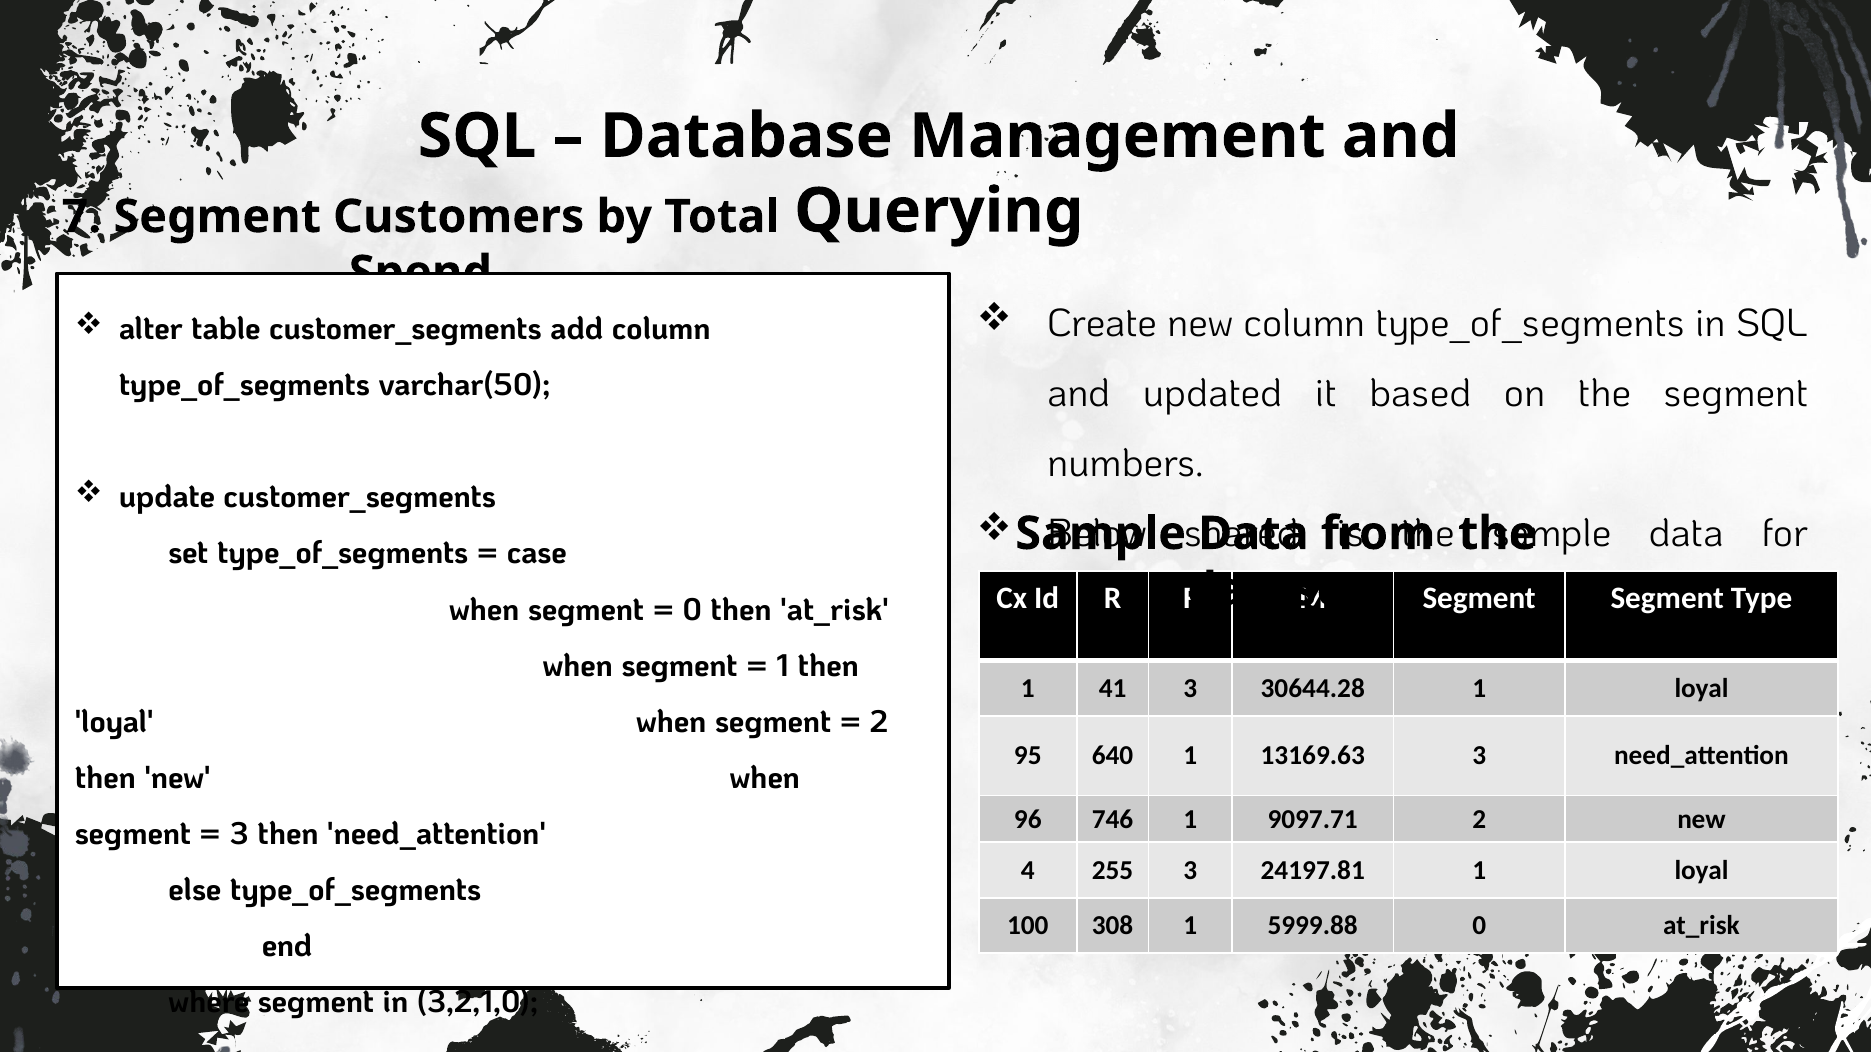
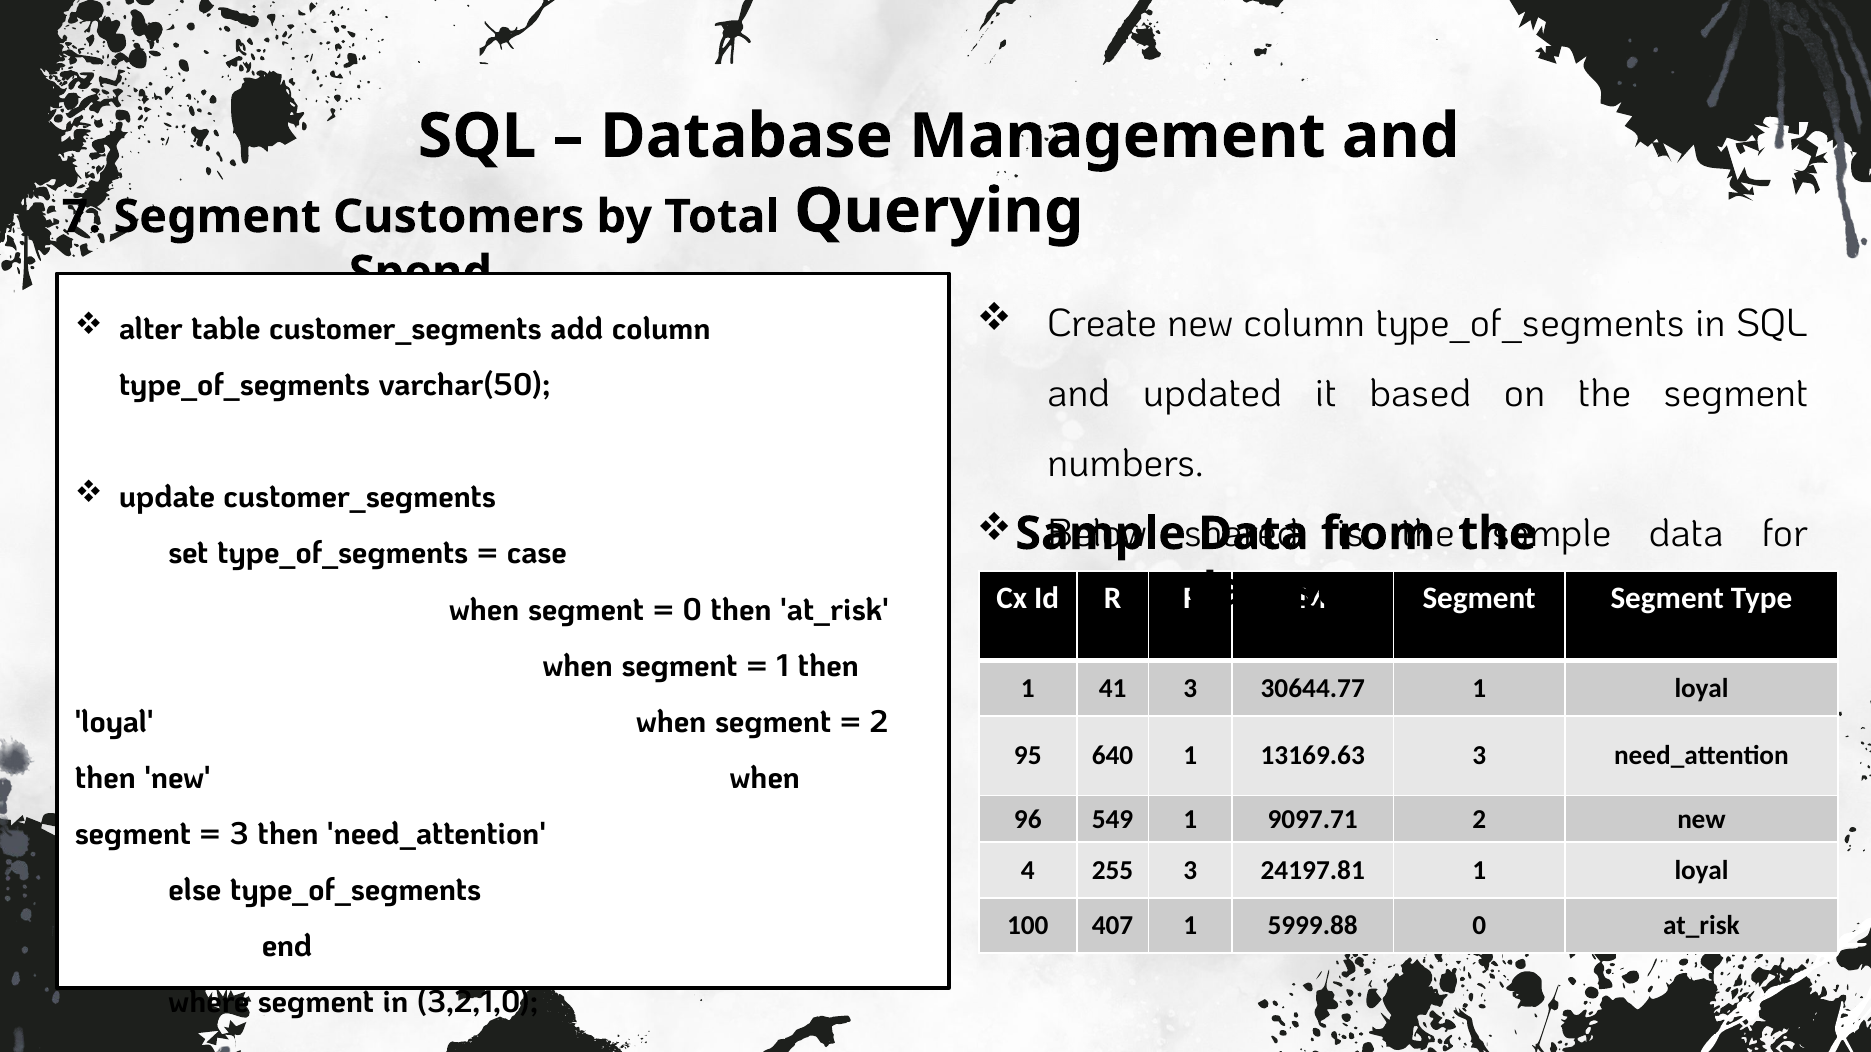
30644.28: 30644.28 -> 30644.77 (1313, 689)
746: 746 -> 549 (1113, 820)
308: 308 -> 407 (1113, 926)
